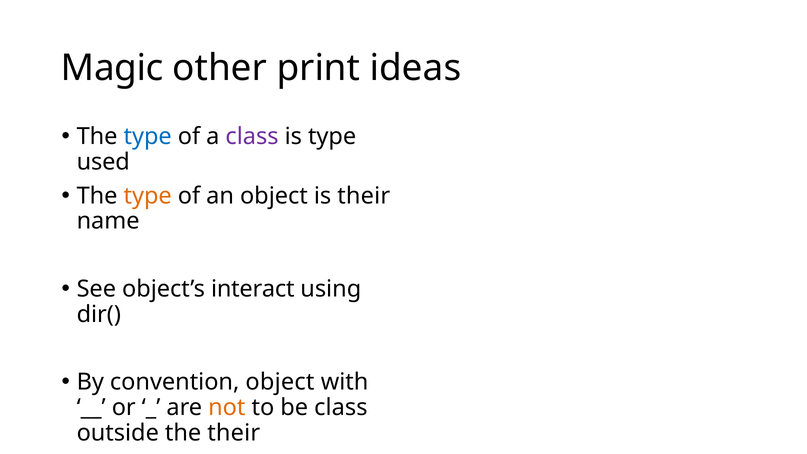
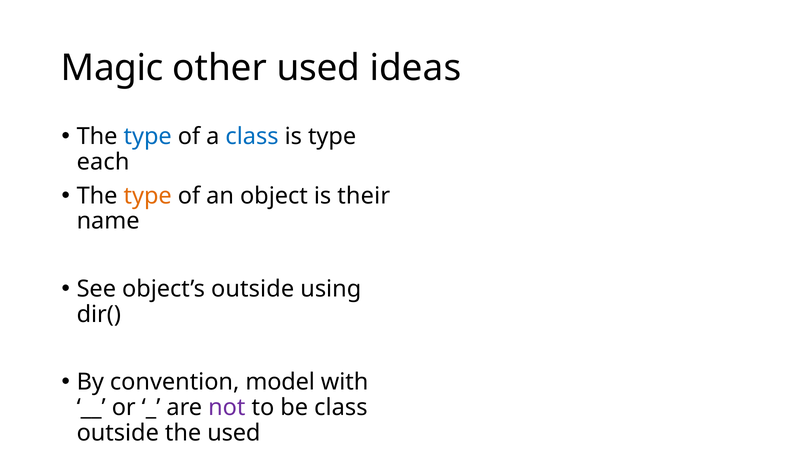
other print: print -> used (318, 68)
class colour: purple -> blue (252, 136)
used: used -> each (103, 162)
object’s interact: interact -> outside (253, 289)
convention object: object -> model (280, 382)
not colour: orange -> purple (227, 407)
the their: their -> used (234, 433)
